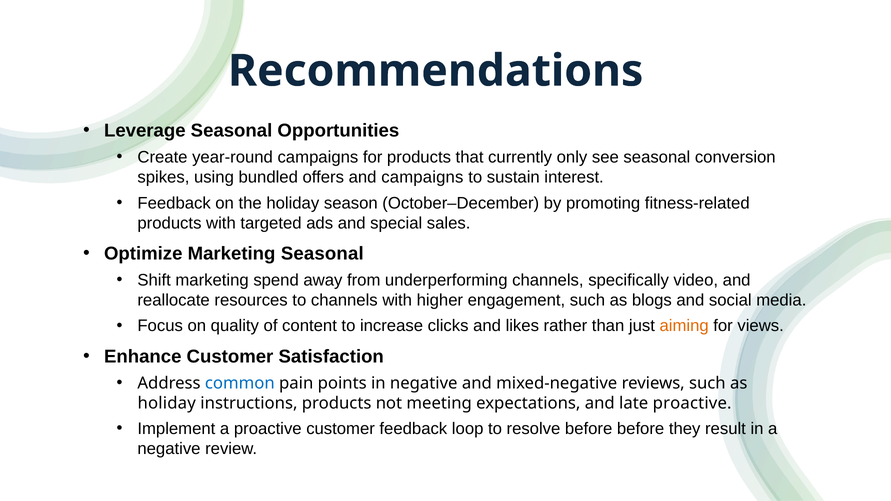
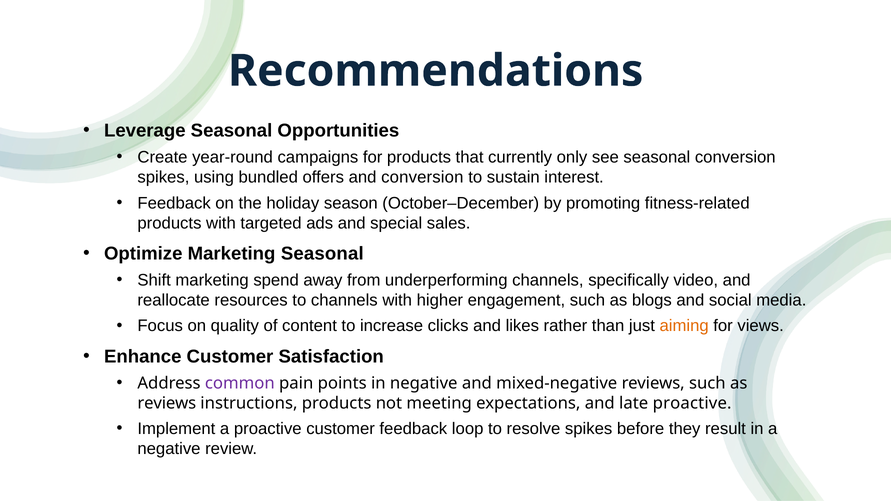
and campaigns: campaigns -> conversion (422, 177)
common colour: blue -> purple (240, 383)
holiday: holiday -> reviews (167, 403)
resolve before: before -> spikes (589, 429)
